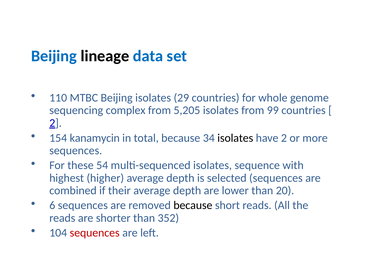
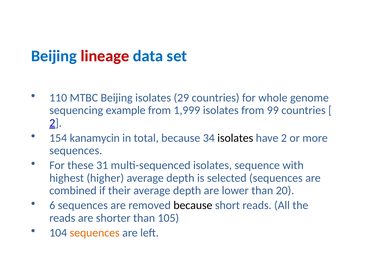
lineage colour: black -> red (105, 56)
complex: complex -> example (126, 111)
5,205: 5,205 -> 1,999 (187, 111)
54: 54 -> 31 (102, 166)
352: 352 -> 105 (168, 218)
sequences colour: red -> orange (95, 233)
